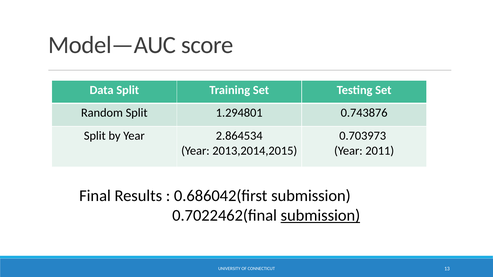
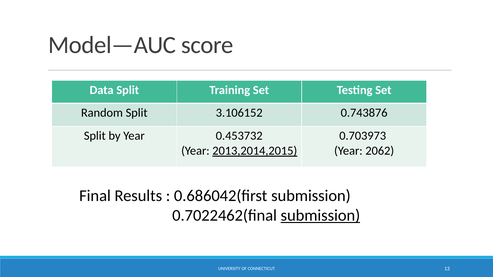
1.294801: 1.294801 -> 3.106152 (239, 113)
2.864534: 2.864534 -> 0.453732 (239, 136)
2013,2014,2015 underline: none -> present (255, 151)
2011: 2011 -> 2062 (380, 151)
